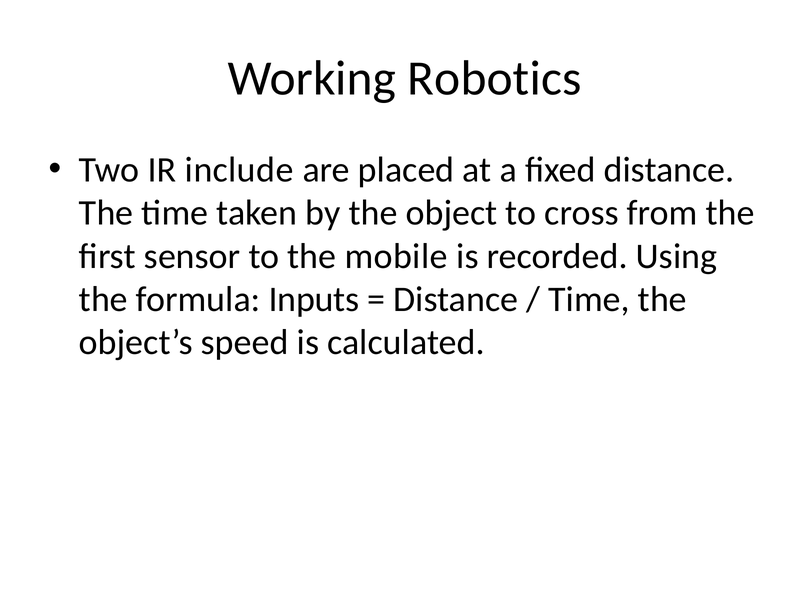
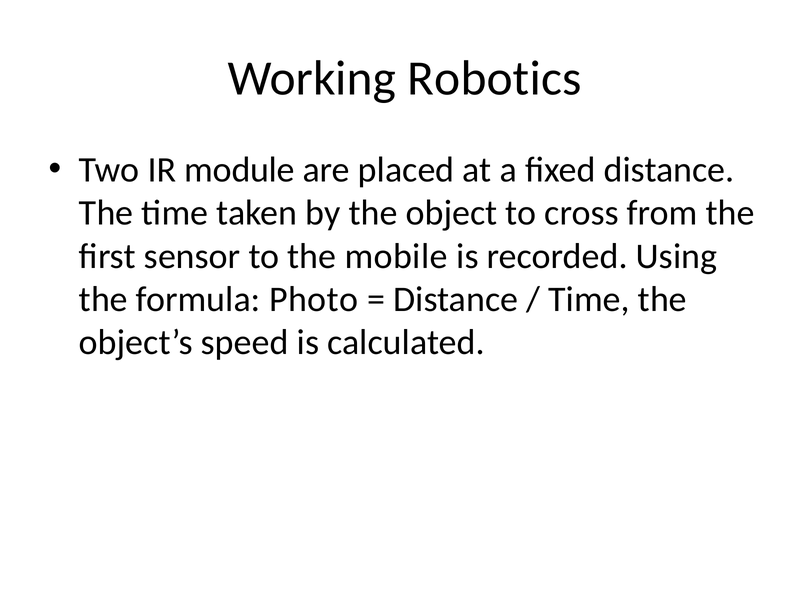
include: include -> module (240, 170)
Inputs: Inputs -> Photo (314, 300)
